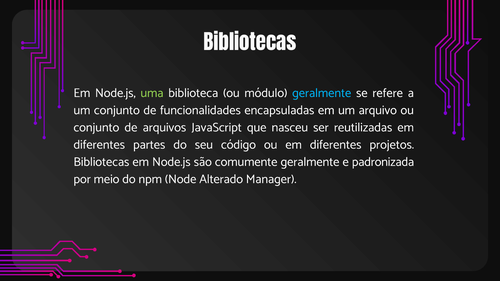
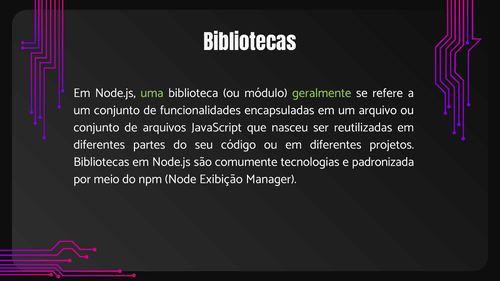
geralmente colour: light blue -> light green (322, 93)
comumente geralmente: geralmente -> tecnologias (310, 162)
Alterado: Alterado -> Exibição (221, 179)
